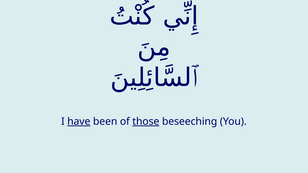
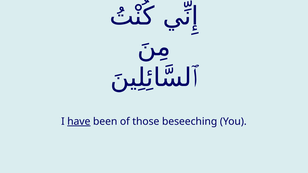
those underline: present -> none (146, 122)
